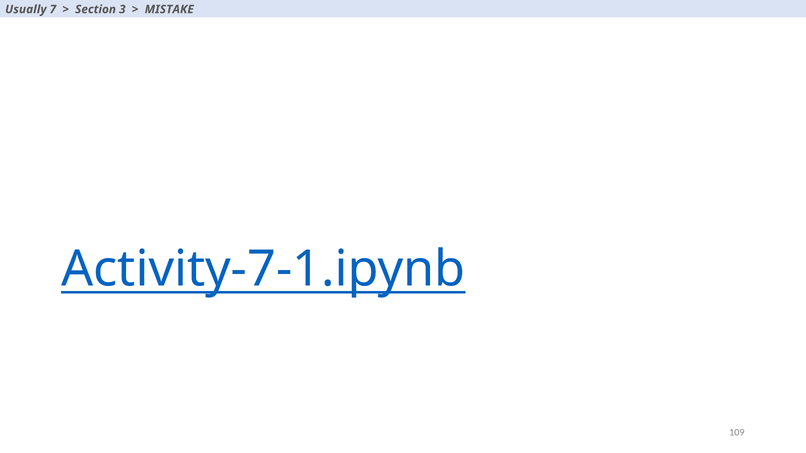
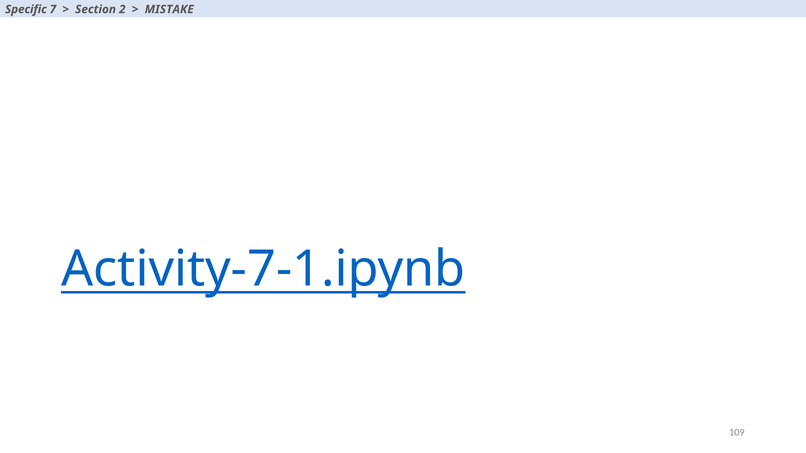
Usually: Usually -> Specific (26, 9)
3: 3 -> 2 (122, 9)
